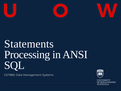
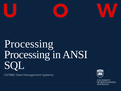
Statements: Statements -> Processing (29, 44)
